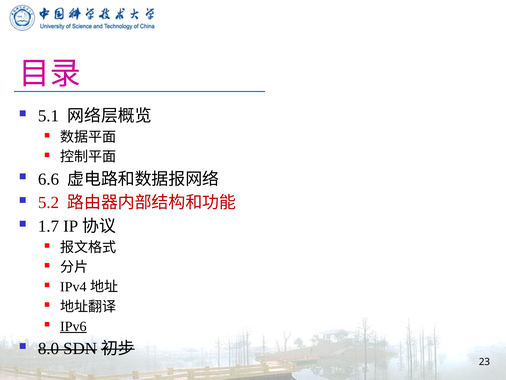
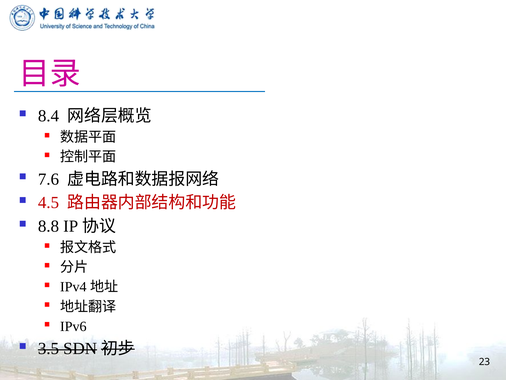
5.1: 5.1 -> 8.4 (48, 116)
6.6: 6.6 -> 7.6 (48, 179)
5.2: 5.2 -> 4.5 (48, 202)
1.7: 1.7 -> 8.8 (48, 226)
IPv6 underline: present -> none (73, 326)
8.0: 8.0 -> 3.5 (48, 348)
